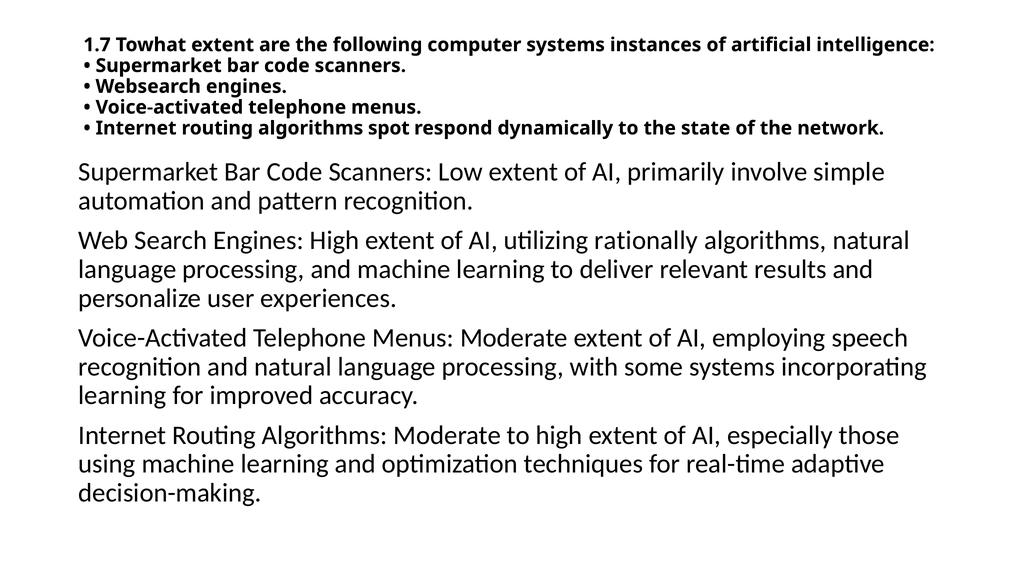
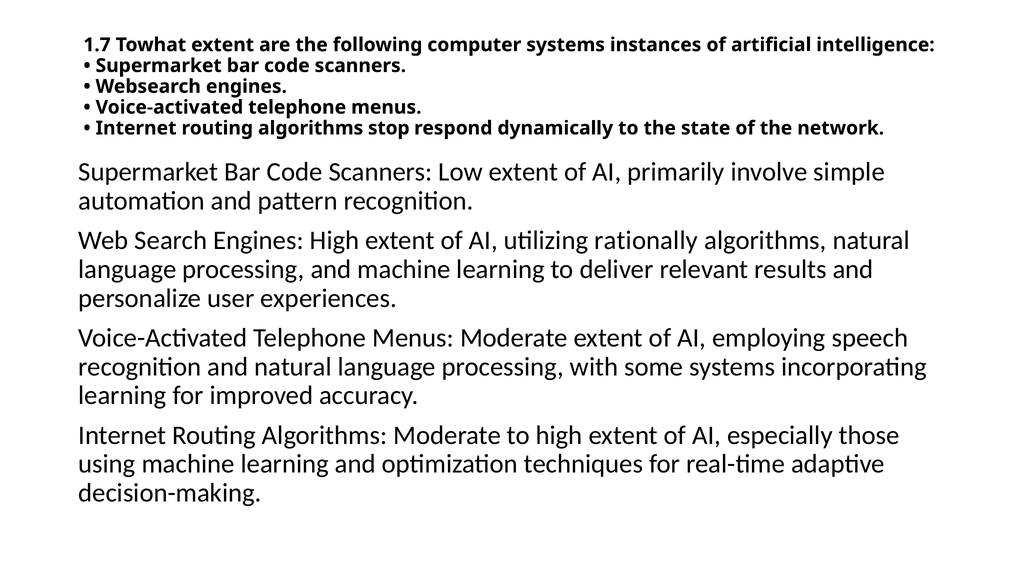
spot: spot -> stop (389, 128)
